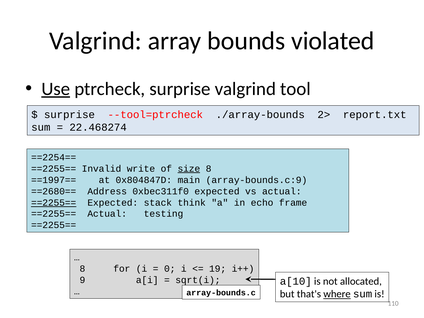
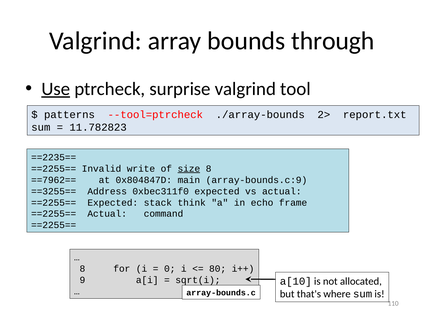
violated: violated -> through (333, 41)
surprise: surprise -> patterns (69, 115)
22.468274: 22.468274 -> 11.782823 (98, 127)
==2254==: ==2254== -> ==2235== (54, 157)
==1997==: ==1997== -> ==7962== (54, 180)
==2680==: ==2680== -> ==3255== (54, 191)
==2255== underline: present -> none (54, 203)
testing: testing -> command (164, 214)
19: 19 -> 80 (218, 269)
where underline: present -> none (337, 294)
